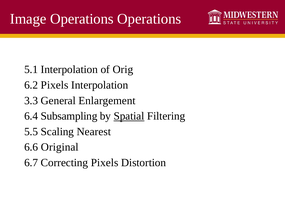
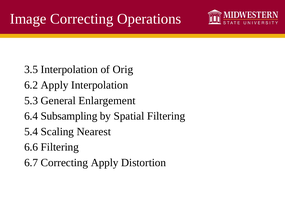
Image Operations: Operations -> Correcting (82, 19)
5.1: 5.1 -> 3.5 (31, 69)
6.2 Pixels: Pixels -> Apply (55, 85)
3.3: 3.3 -> 5.3 (31, 100)
Spatial underline: present -> none (129, 116)
5.5: 5.5 -> 5.4 (31, 131)
6.6 Original: Original -> Filtering (60, 147)
Correcting Pixels: Pixels -> Apply (105, 162)
